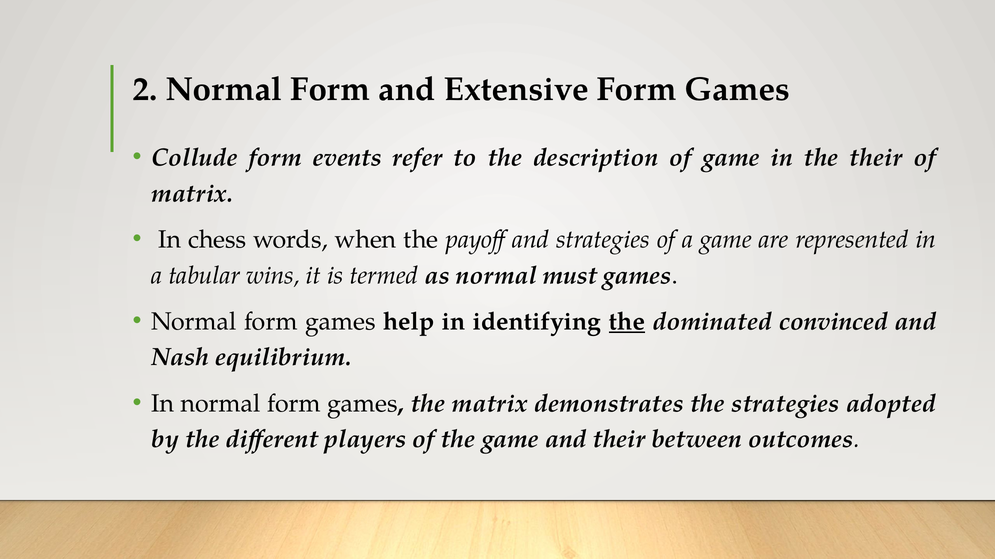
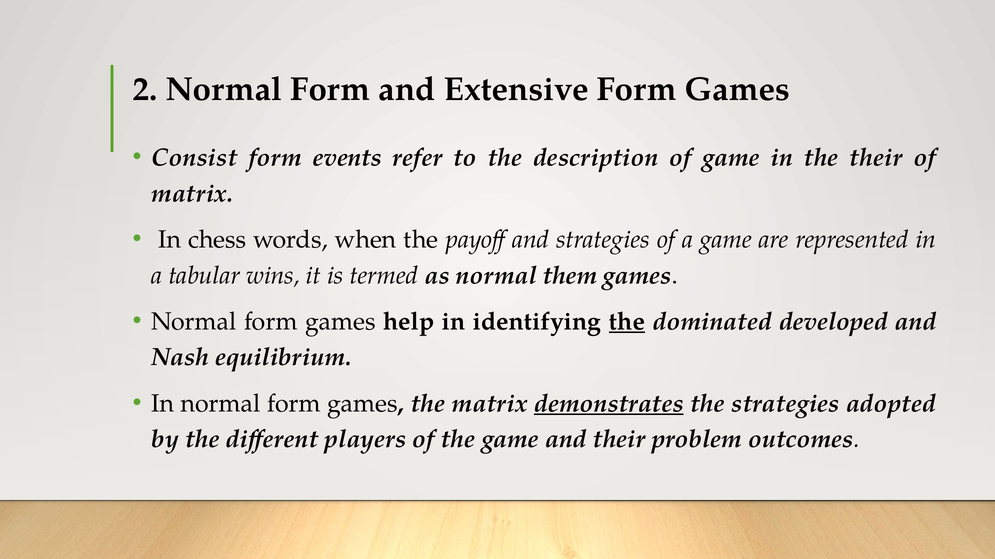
Collude: Collude -> Consist (194, 158)
must: must -> them (570, 276)
convinced: convinced -> developed (834, 322)
demonstrates underline: none -> present (609, 404)
between: between -> problem (697, 440)
